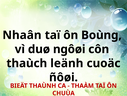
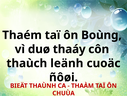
Nhaân: Nhaân -> Thaém (22, 35)
ngôøi: ngôøi -> thaáy (69, 49)
